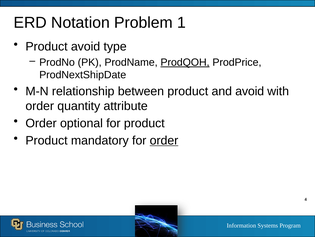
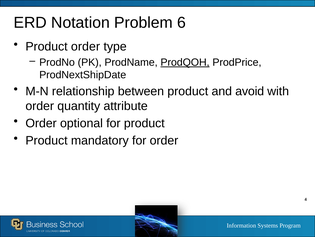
1: 1 -> 6 (182, 23)
Product avoid: avoid -> order (85, 47)
order underline: present -> none (164, 140)
